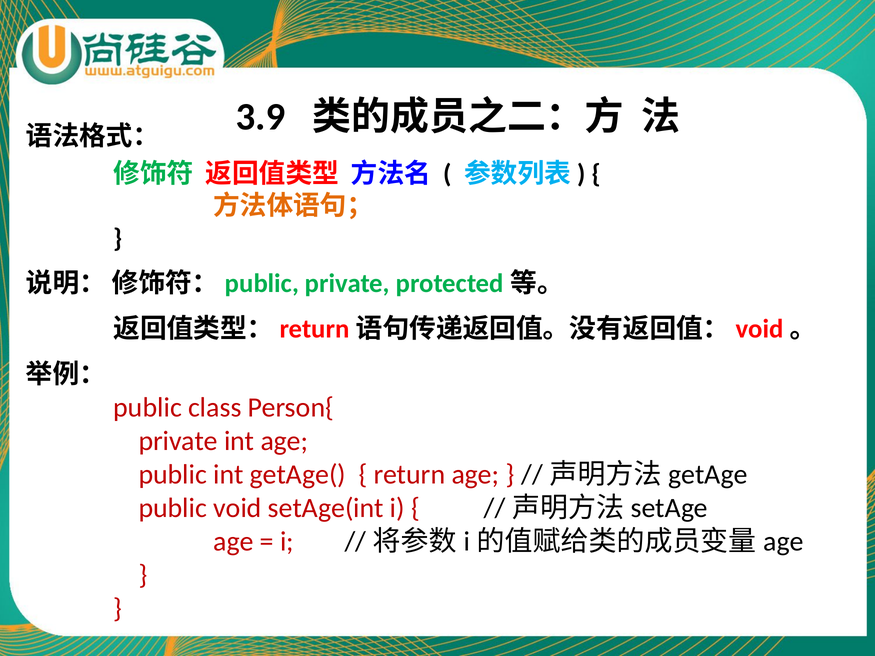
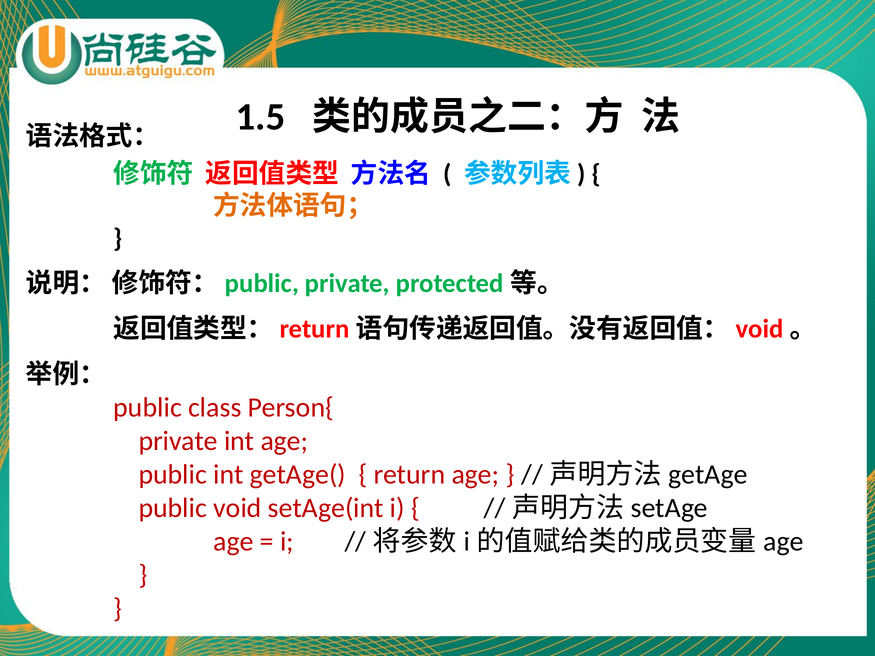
3.9: 3.9 -> 1.5 (261, 117)
